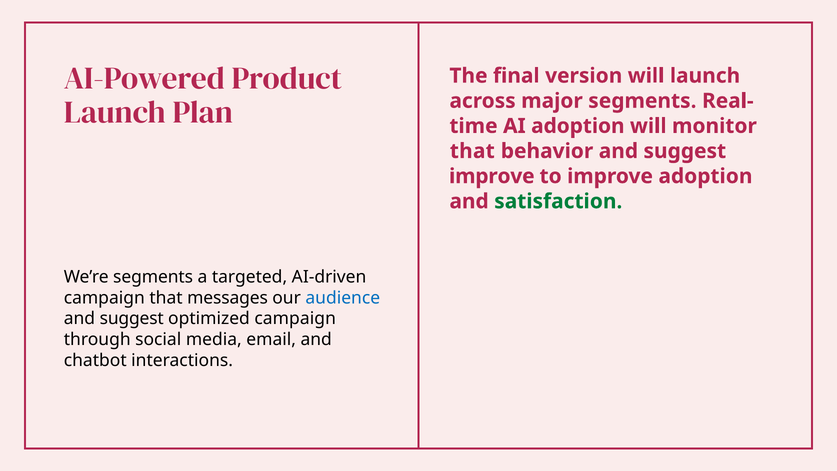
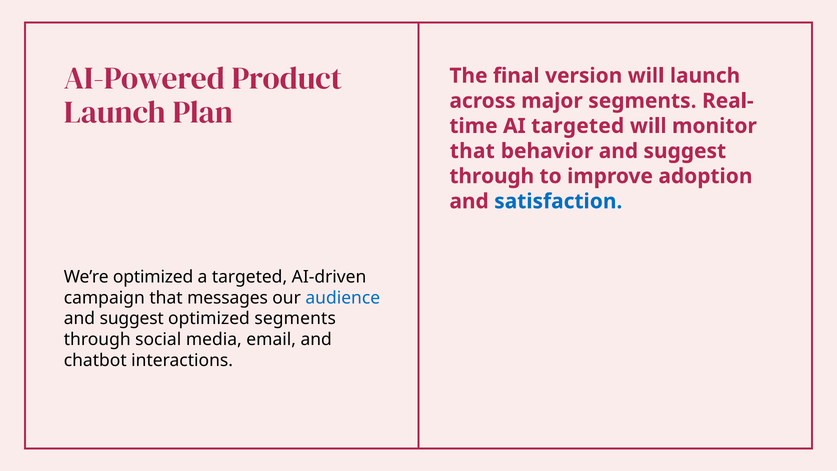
AI adoption: adoption -> targeted (578, 126)
improve: improve -> through (492, 176)
satisfaction colour: green -> blue (558, 201)
We’re segments: segments -> optimized (153, 277)
optimized campaign: campaign -> segments (295, 319)
